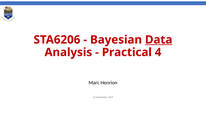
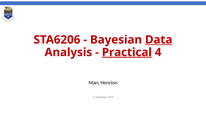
Practical underline: none -> present (127, 52)
